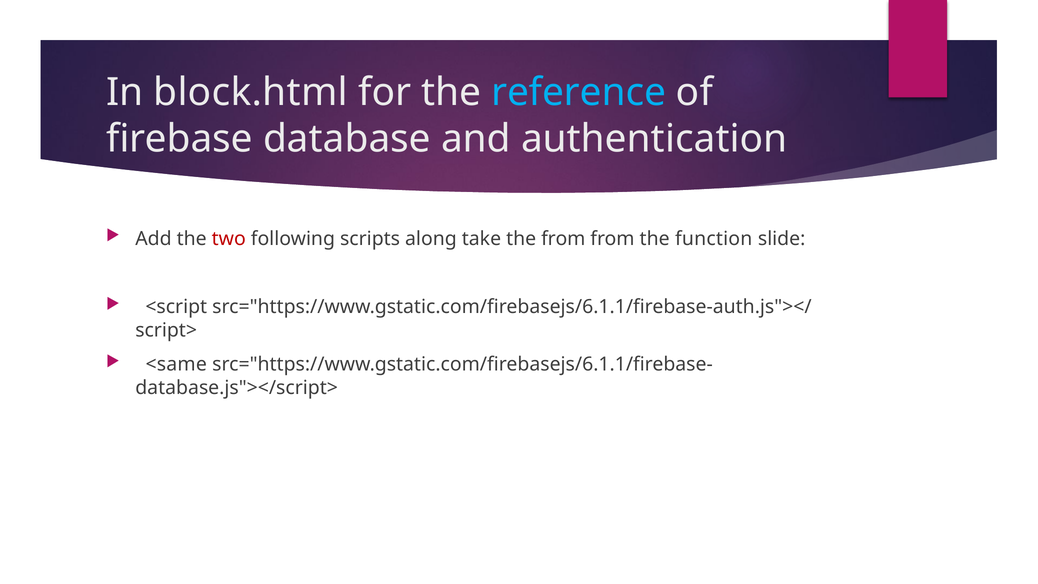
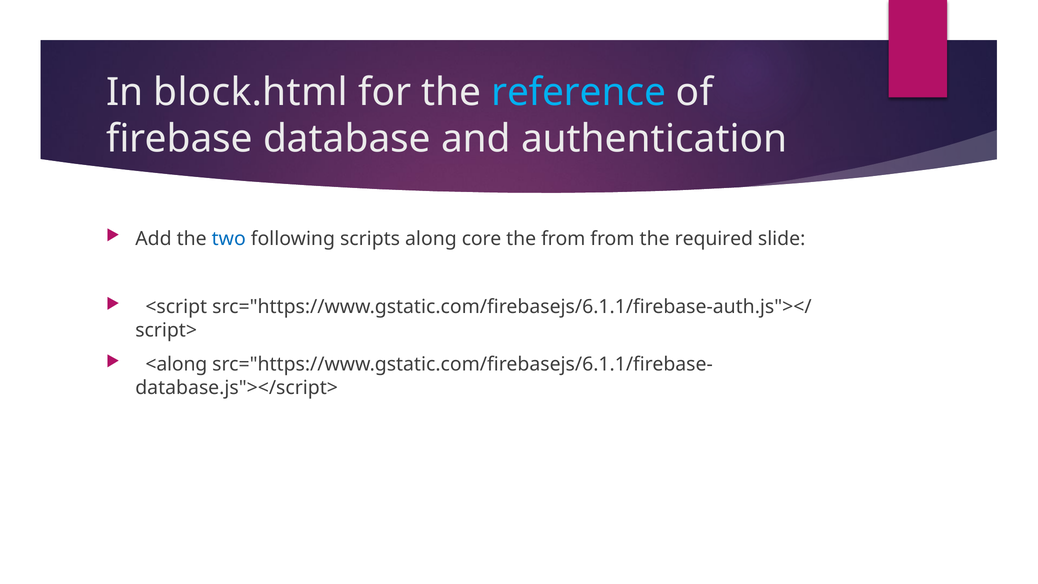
two colour: red -> blue (229, 239)
take: take -> core (482, 239)
function: function -> required (714, 239)
<same: <same -> <along (176, 364)
